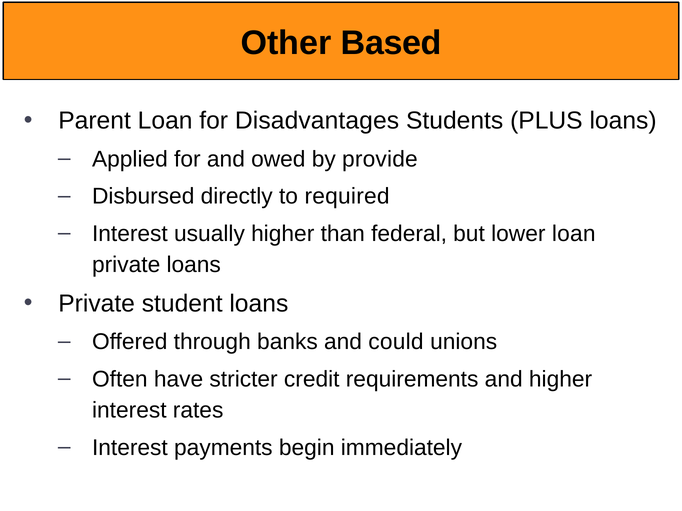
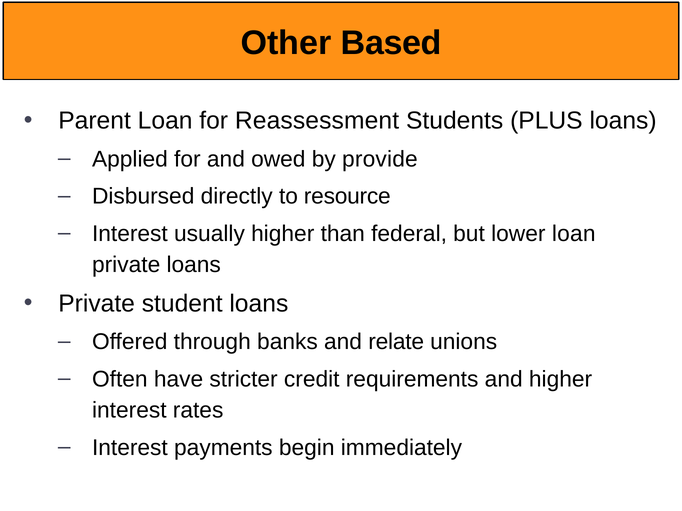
Disadvantages: Disadvantages -> Reassessment (317, 121)
required: required -> resource (347, 196)
could: could -> relate (396, 342)
